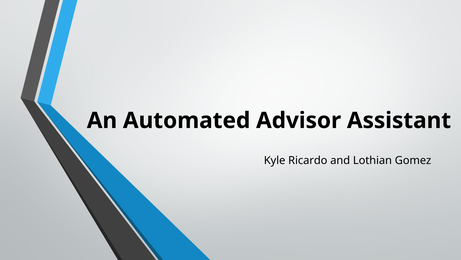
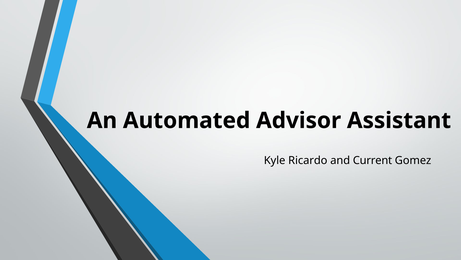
Lothian: Lothian -> Current (372, 160)
